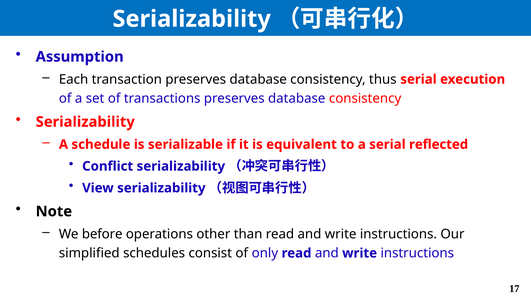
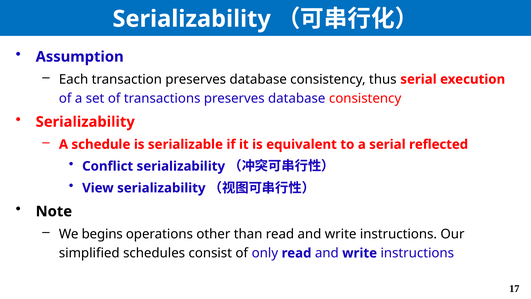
before: before -> begins (102, 234)
